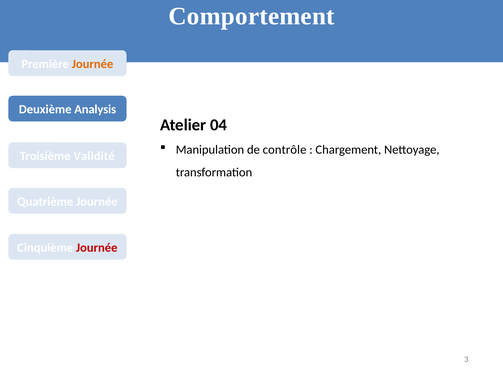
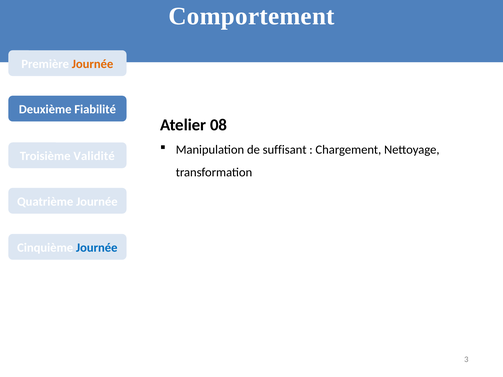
Analysis: Analysis -> Fiabilité (95, 110)
04: 04 -> 08 (219, 125)
contrôle: contrôle -> suffisant (285, 150)
Journée colour: red -> blue (97, 248)
